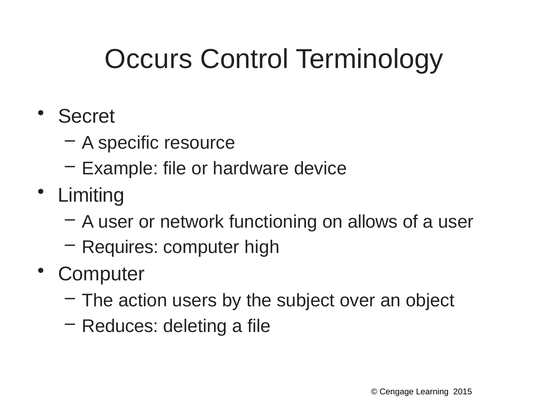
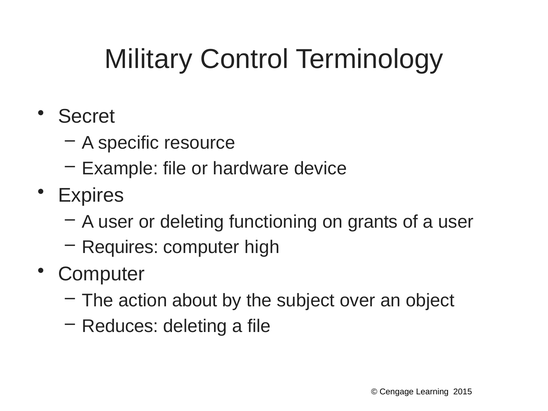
Occurs: Occurs -> Military (148, 59)
Limiting: Limiting -> Expires (91, 195)
or network: network -> deleting (192, 222)
allows: allows -> grants (373, 222)
users: users -> about (195, 300)
